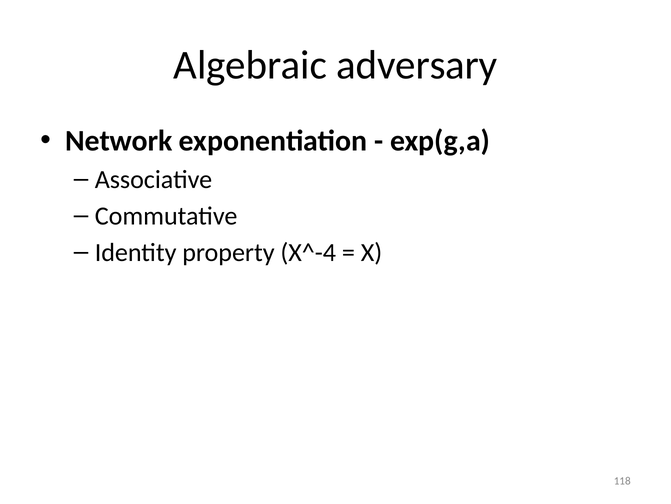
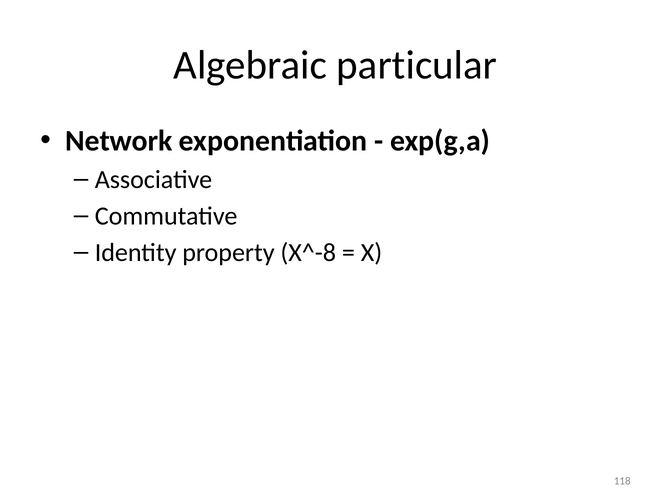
adversary: adversary -> particular (417, 65)
X^-4: X^-4 -> X^-8 (308, 252)
